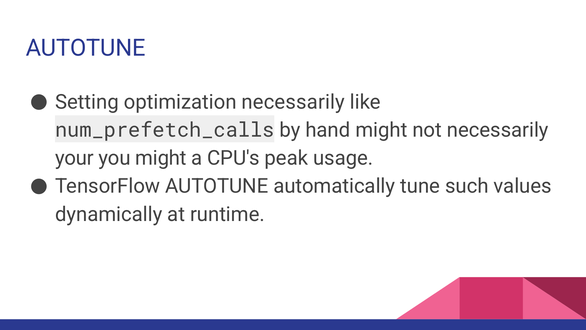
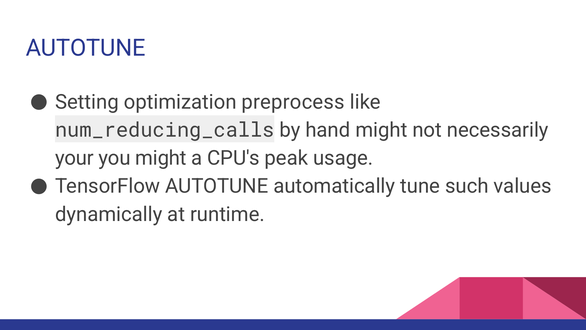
optimization necessarily: necessarily -> preprocess (293, 102)
num_prefetch_calls: num_prefetch_calls -> num_reducing_calls (165, 130)
